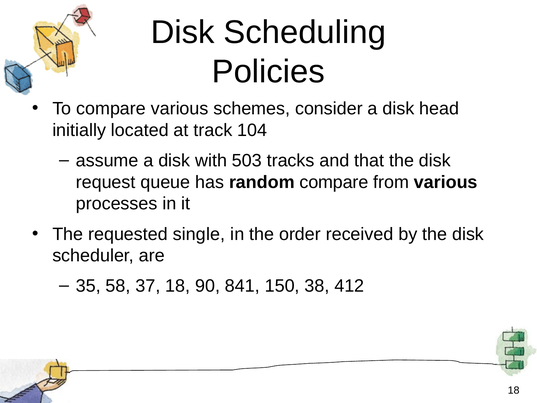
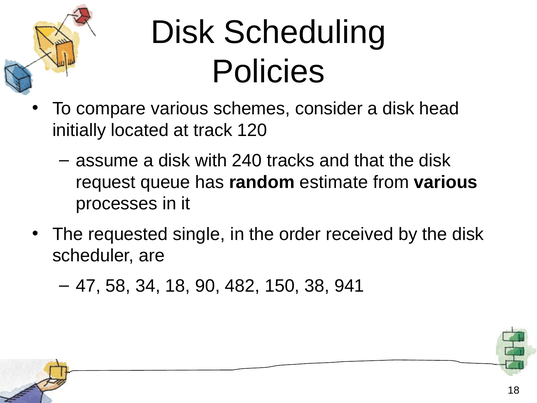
104: 104 -> 120 (252, 130)
503: 503 -> 240 (247, 161)
random compare: compare -> estimate (334, 182)
35: 35 -> 47 (88, 286)
37: 37 -> 34 (148, 286)
841: 841 -> 482 (242, 286)
412: 412 -> 941 (349, 286)
